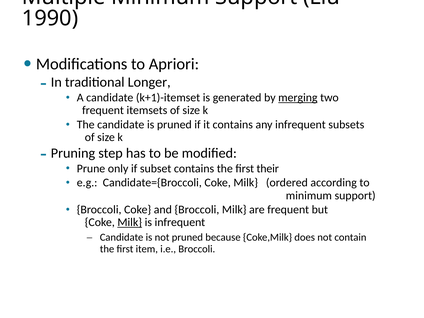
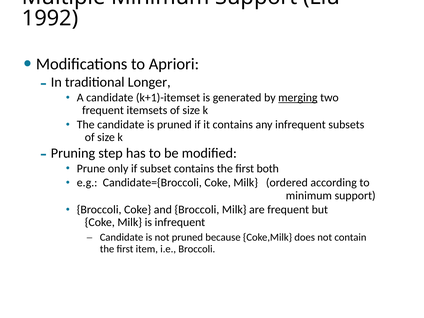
1990: 1990 -> 1992 (50, 18)
their: their -> both (268, 169)
Milk underline: present -> none (130, 222)
